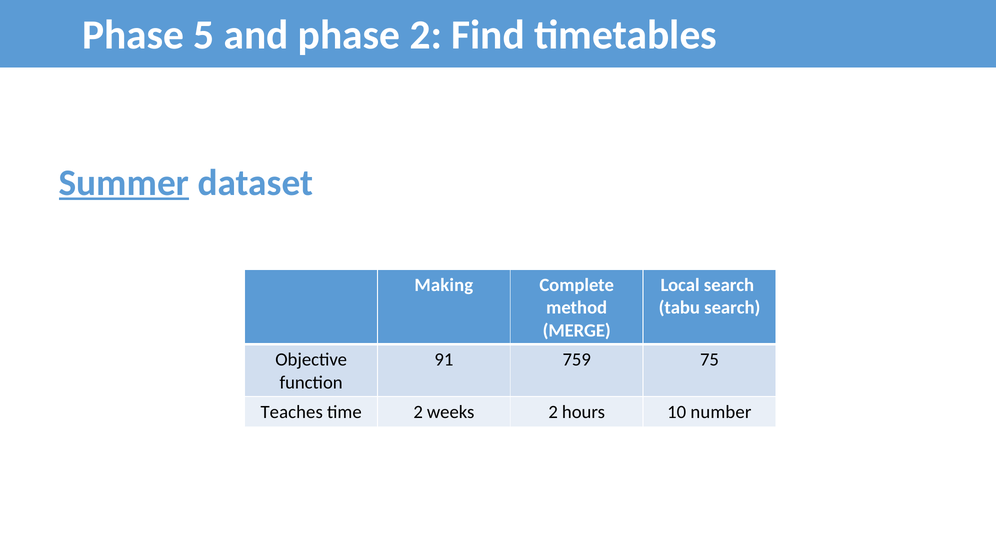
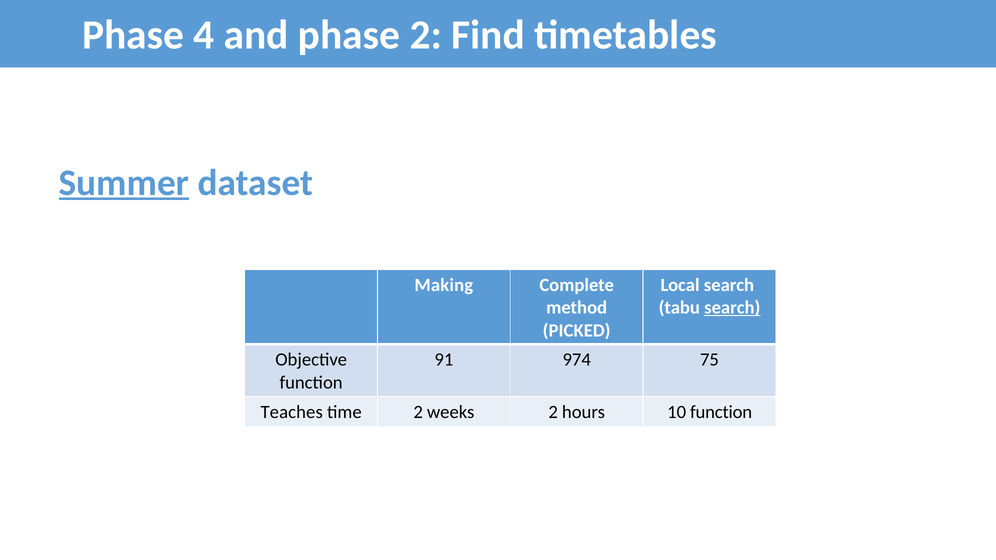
5: 5 -> 4 (204, 35)
search underline: none -> present (732, 308)
MERGE: MERGE -> PICKED (577, 331)
759: 759 -> 974 (577, 360)
10 number: number -> function (721, 412)
